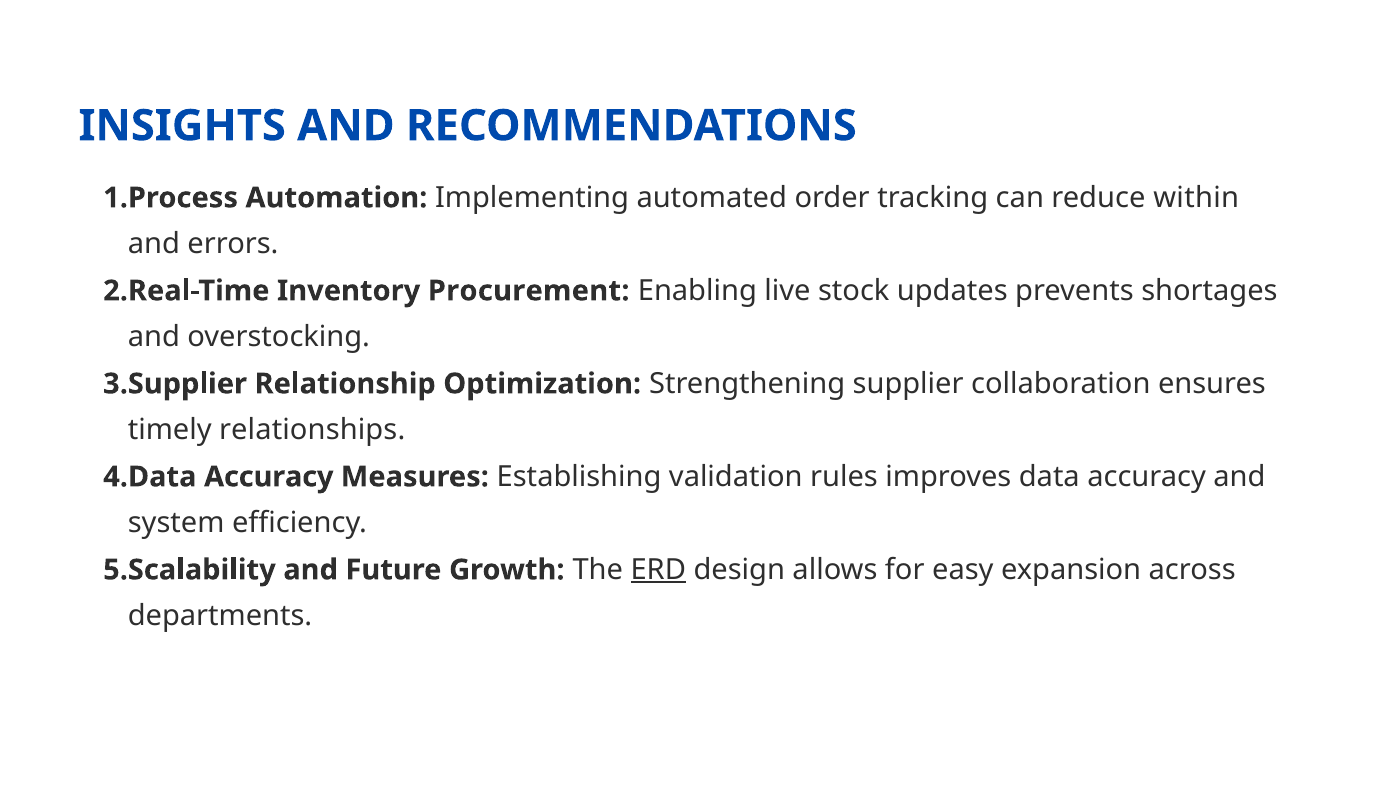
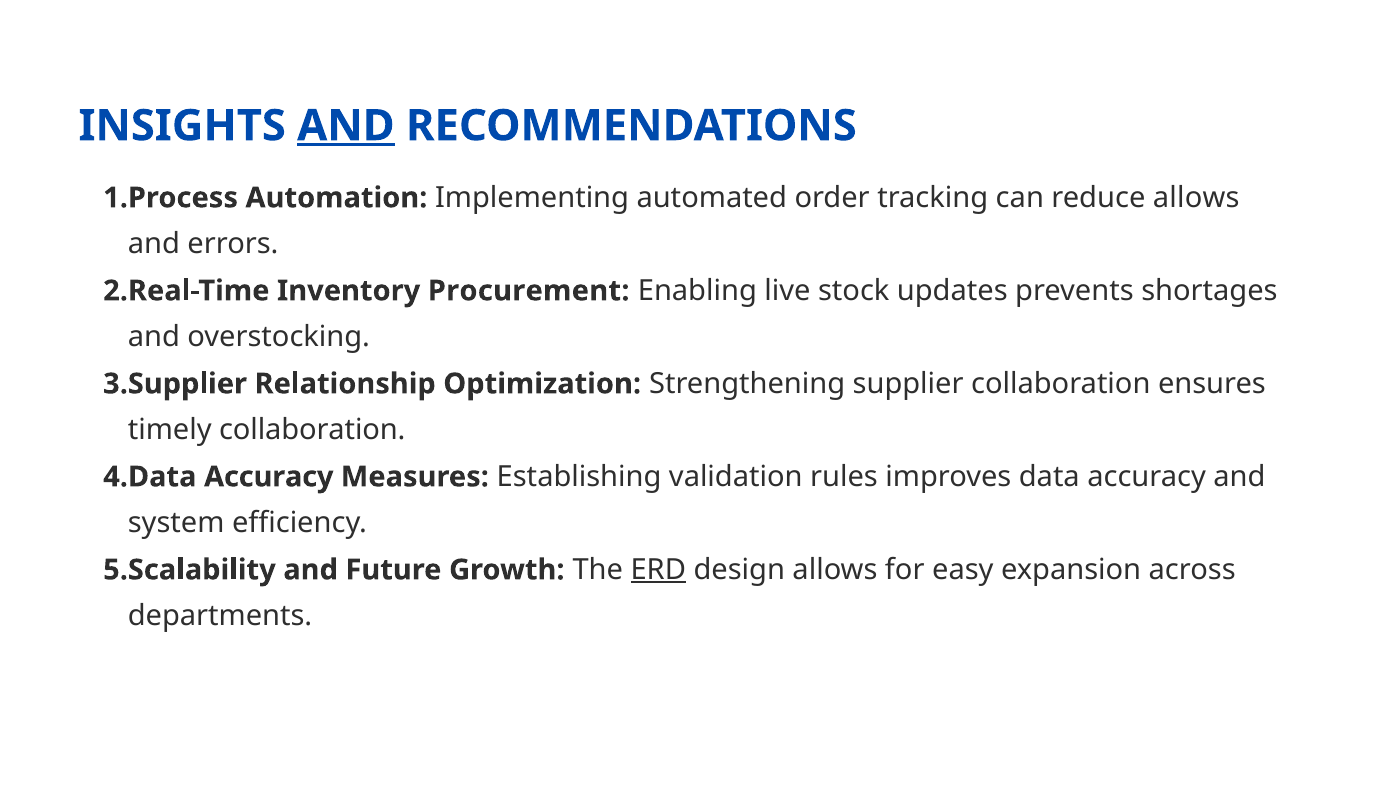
AND underline: none -> present (346, 126)
reduce within: within -> allows (1196, 198)
timely relationships: relationships -> collaboration (312, 430)
